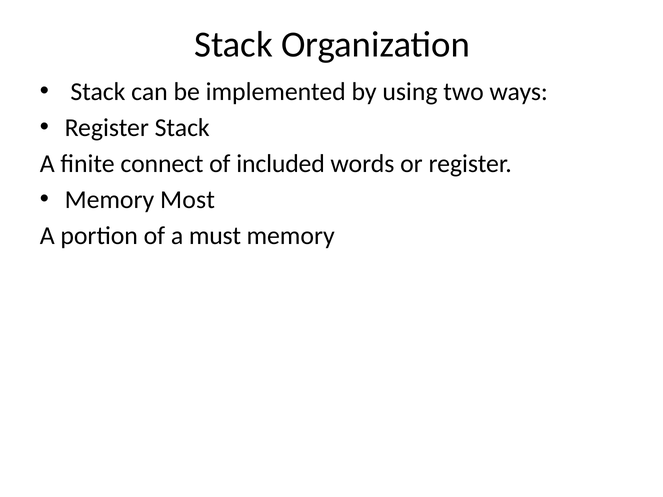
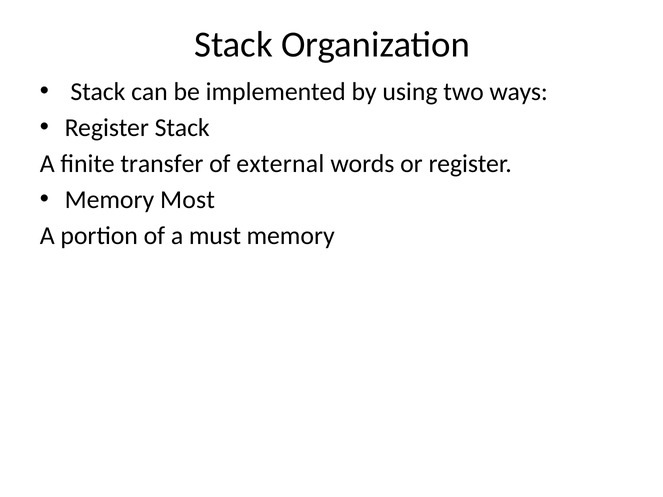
connect: connect -> transfer (162, 164)
included: included -> external (280, 164)
